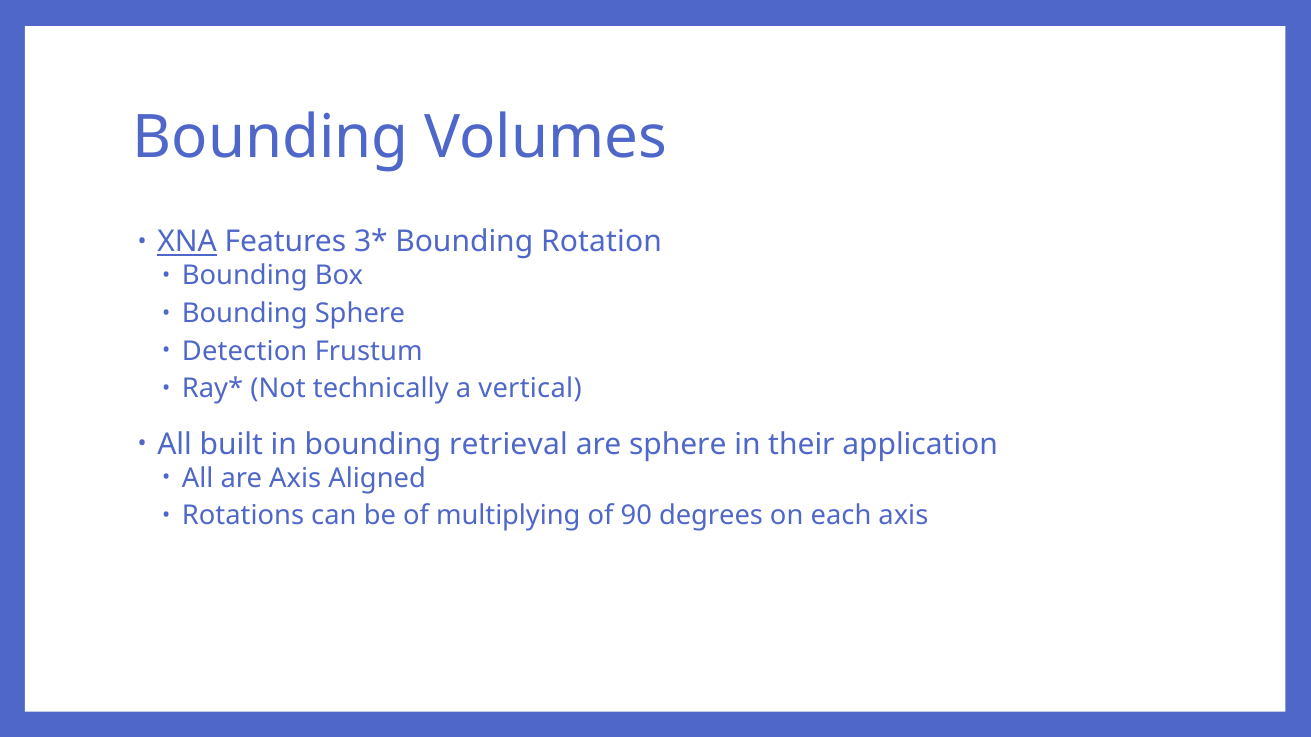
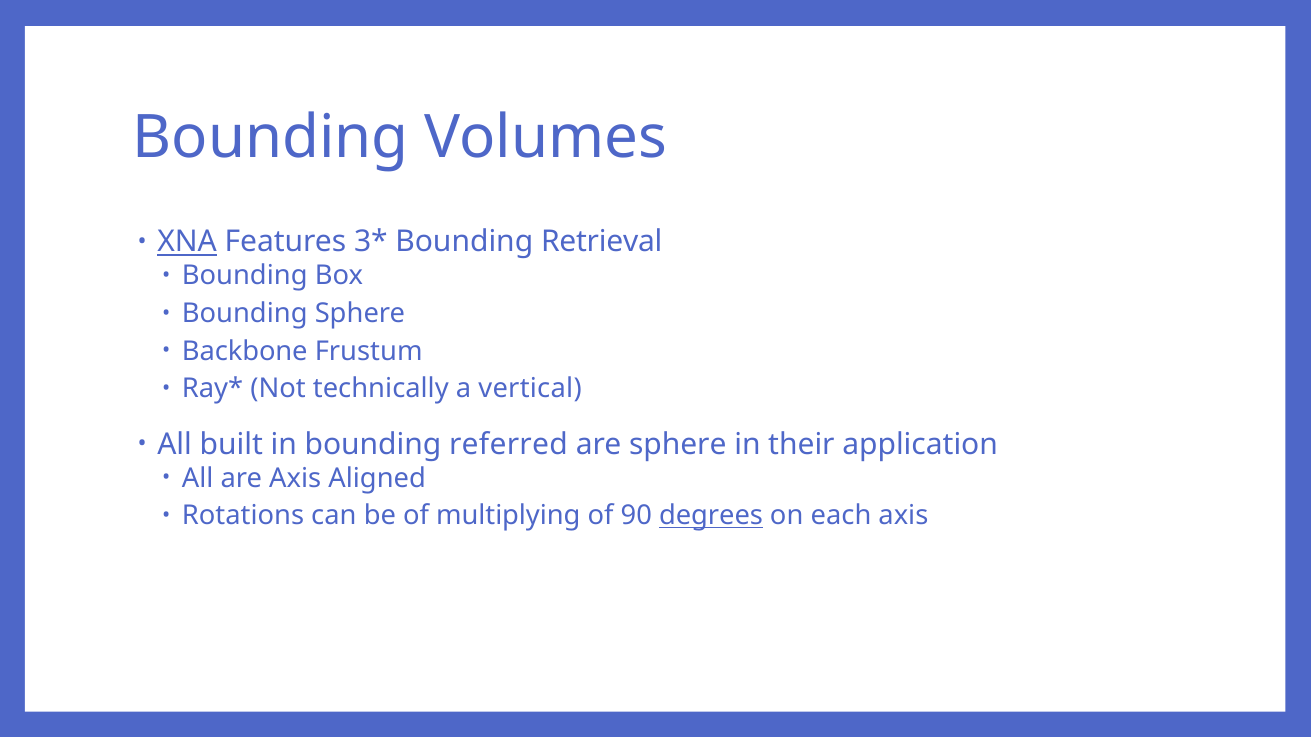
Rotation: Rotation -> Retrieval (602, 242)
Detection: Detection -> Backbone (245, 351)
retrieval: retrieval -> referred (508, 445)
degrees underline: none -> present (711, 516)
